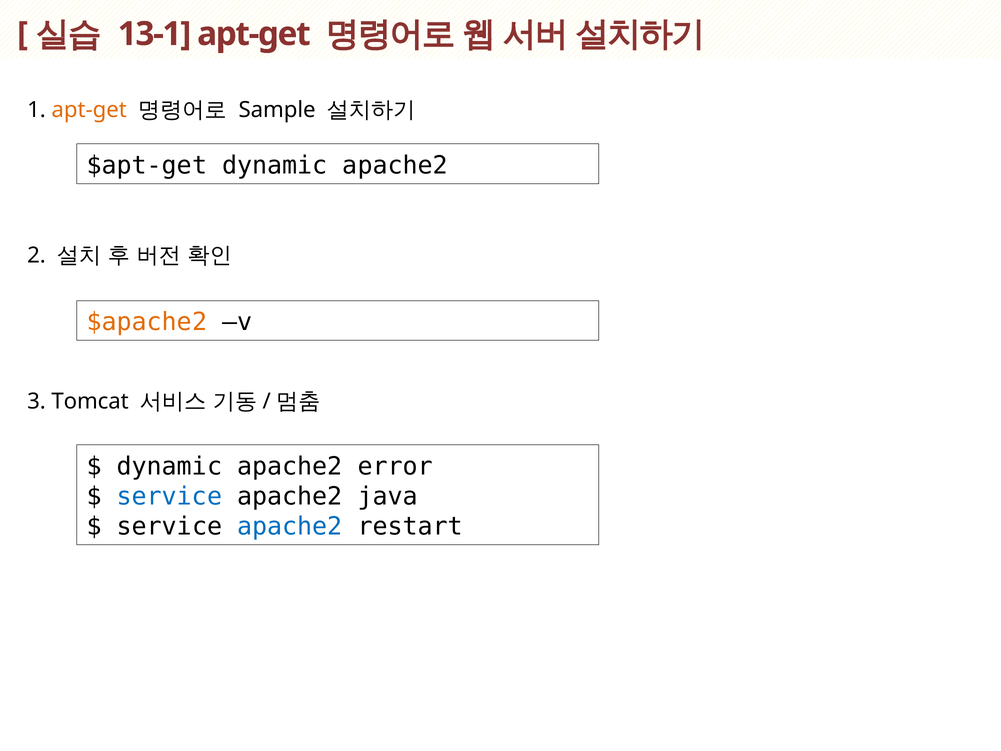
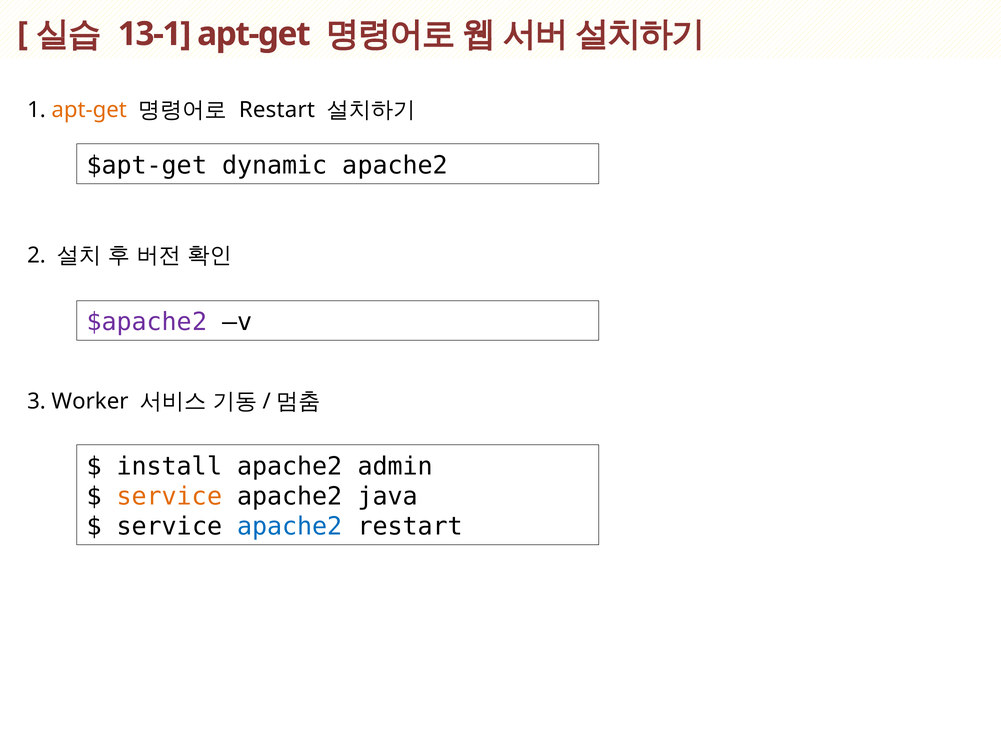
Sample: Sample -> Restart (277, 110)
$apache2 colour: orange -> purple (147, 322)
Tomcat: Tomcat -> Worker (90, 401)
dynamic: dynamic -> install (169, 466)
error: error -> admin (395, 466)
service colour: blue -> orange (169, 496)
